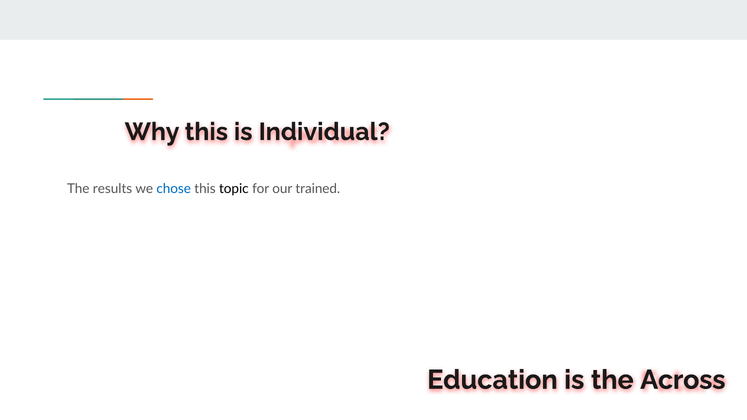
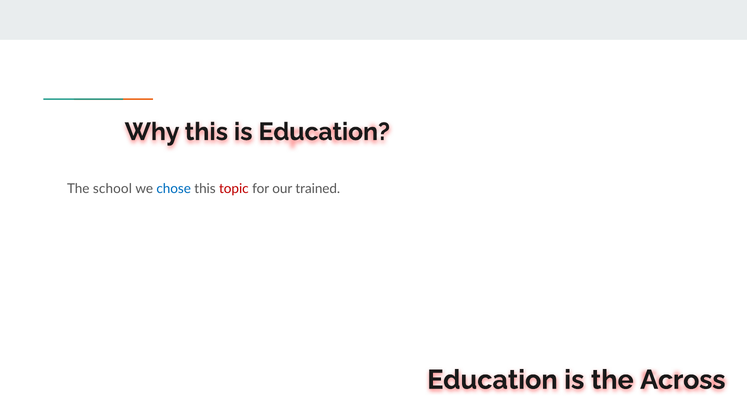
is Individual: Individual -> Education (324, 132)
results: results -> school (112, 189)
topic colour: black -> red (234, 189)
